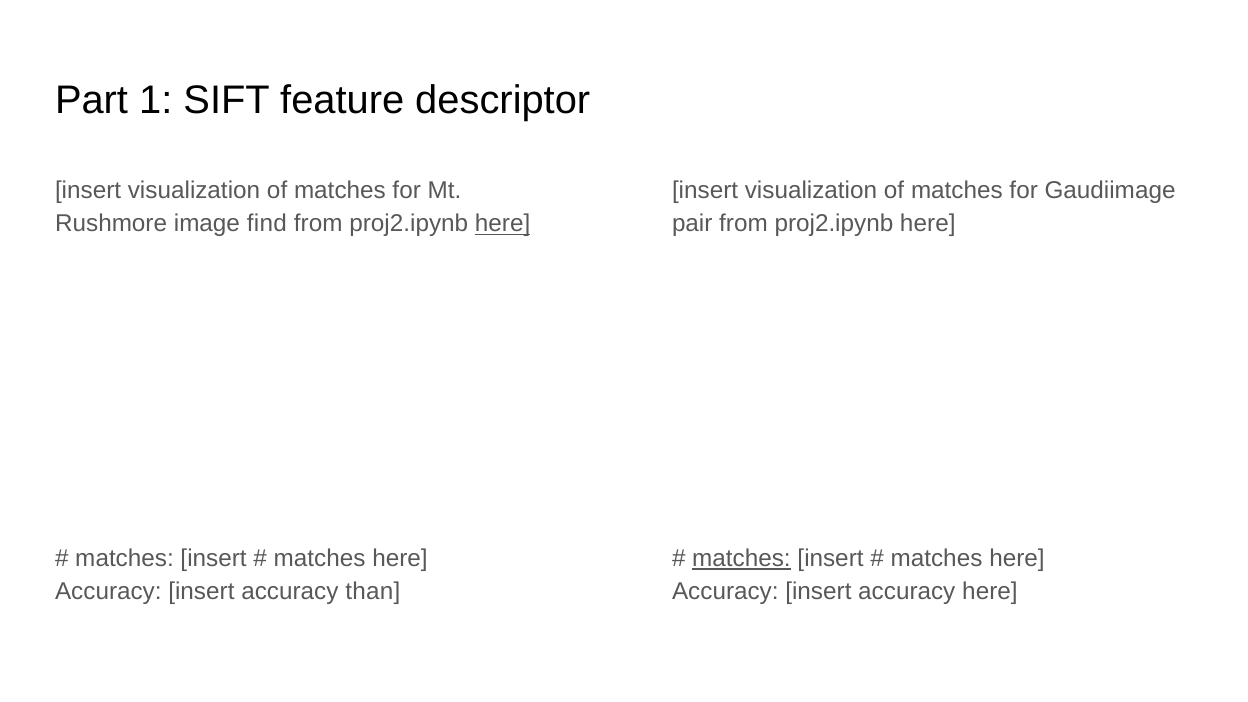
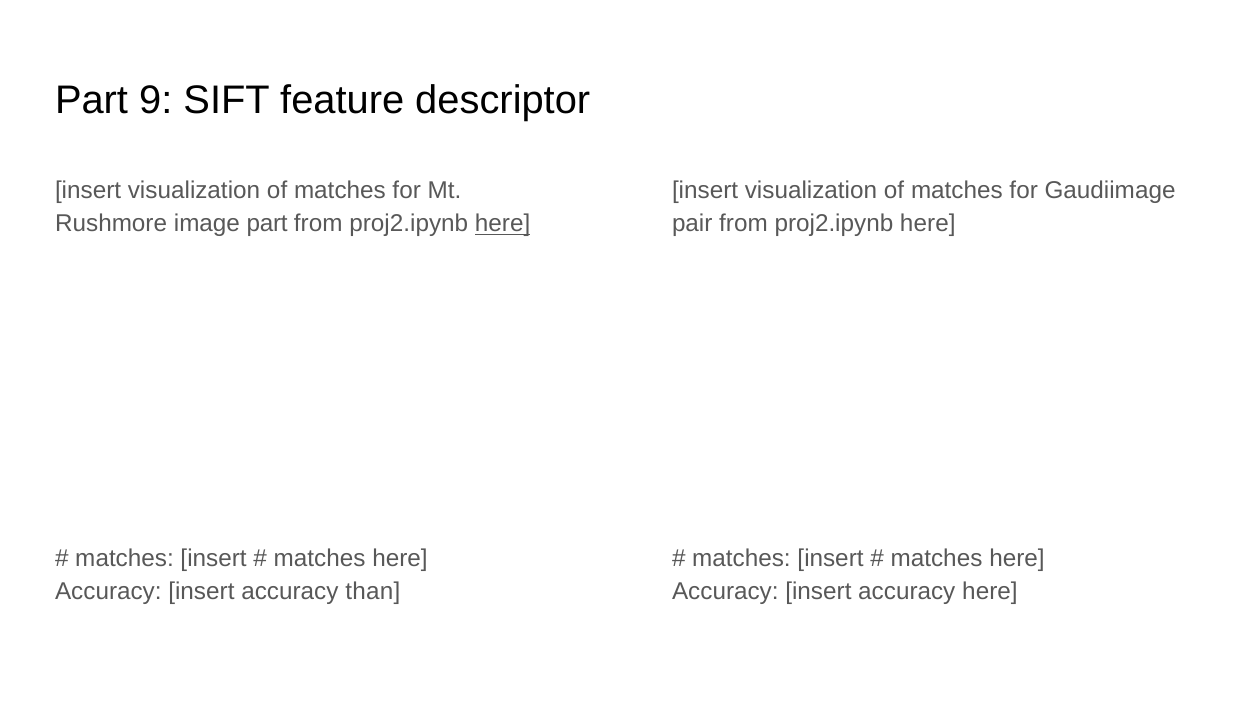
1: 1 -> 9 (156, 100)
image find: find -> part (267, 224)
matches underline: present -> none (741, 558)
